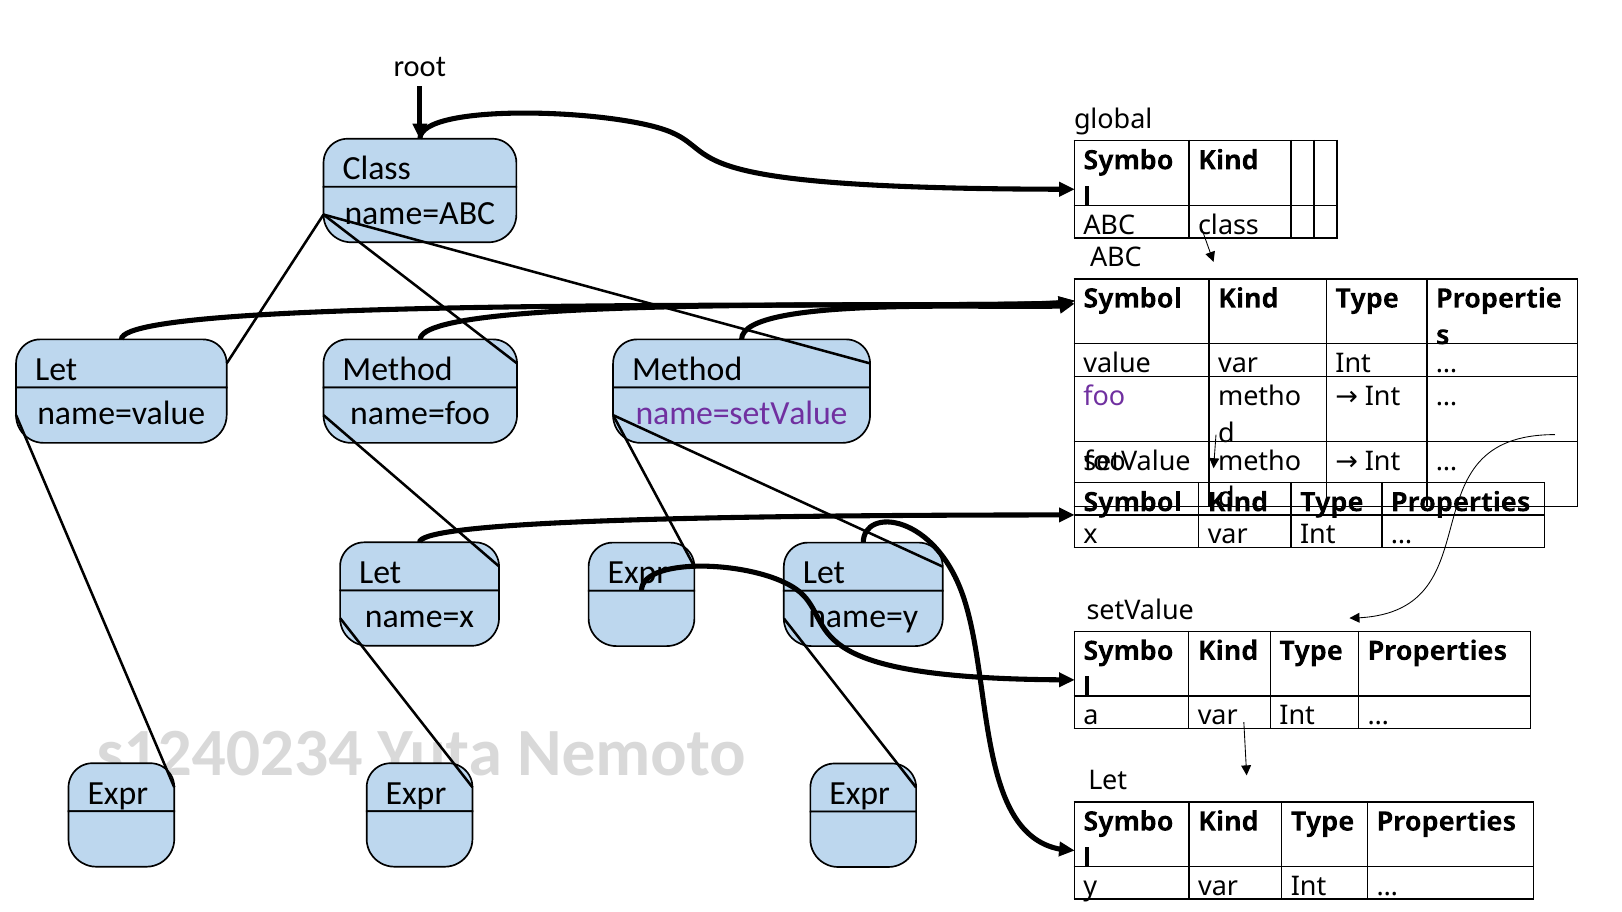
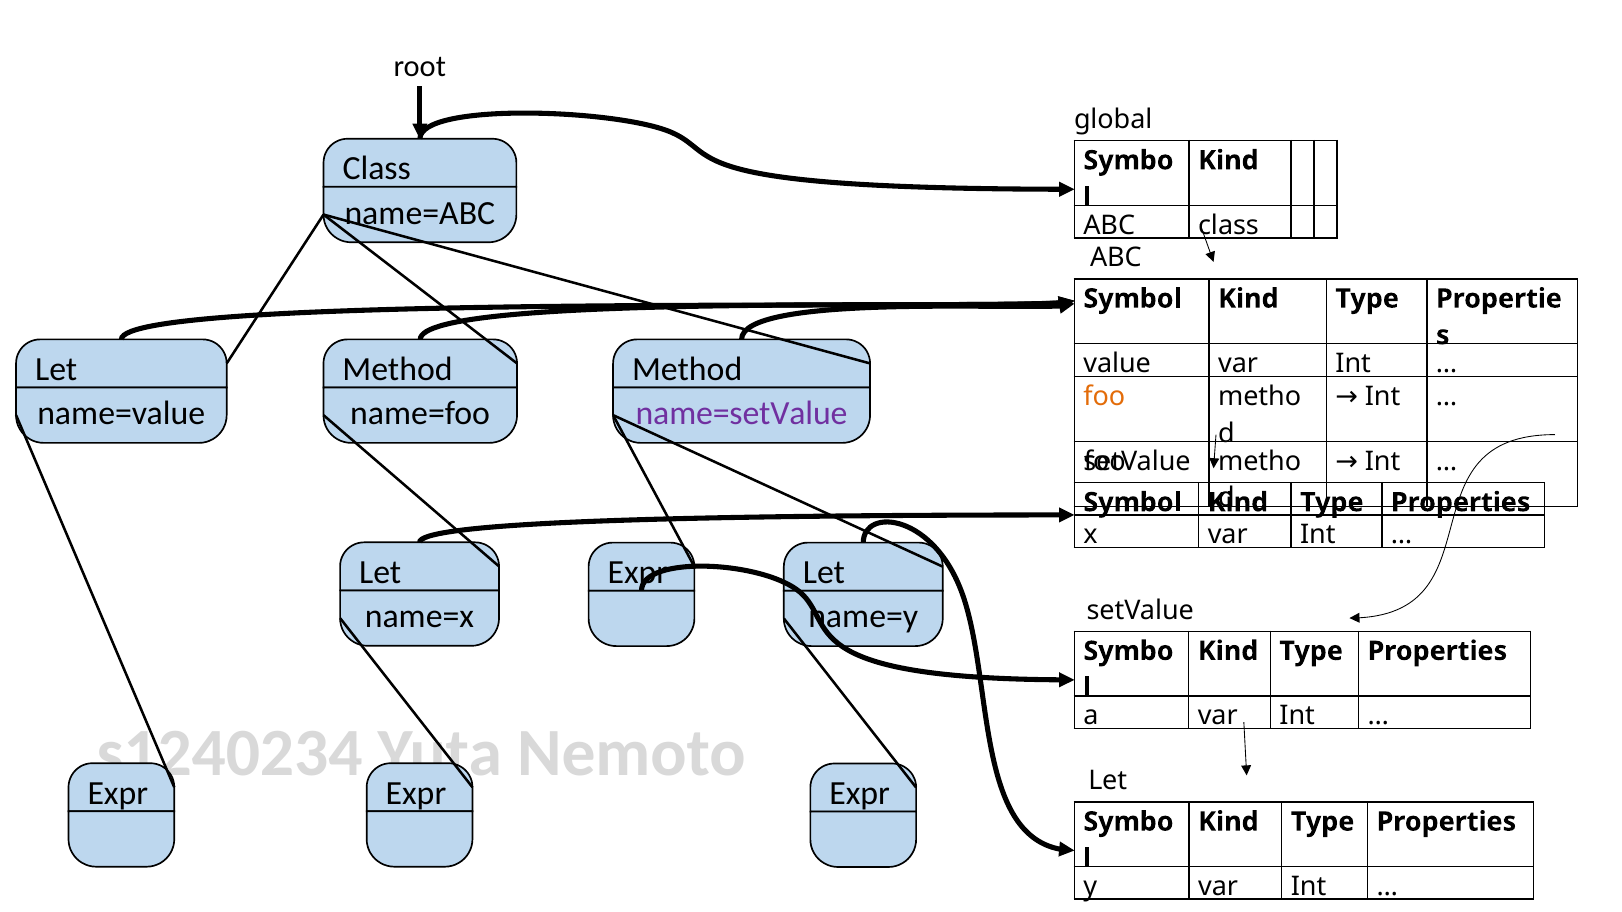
foo colour: purple -> orange (1104, 397)
